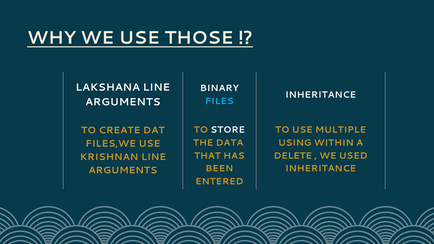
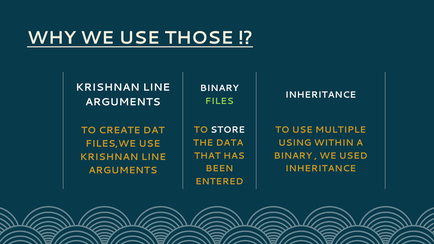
LAKSHANA: LAKSHANA -> KRISHNAN (108, 87)
FILES colour: light blue -> light green (219, 101)
DELETE: DELETE -> BINARY (293, 156)
